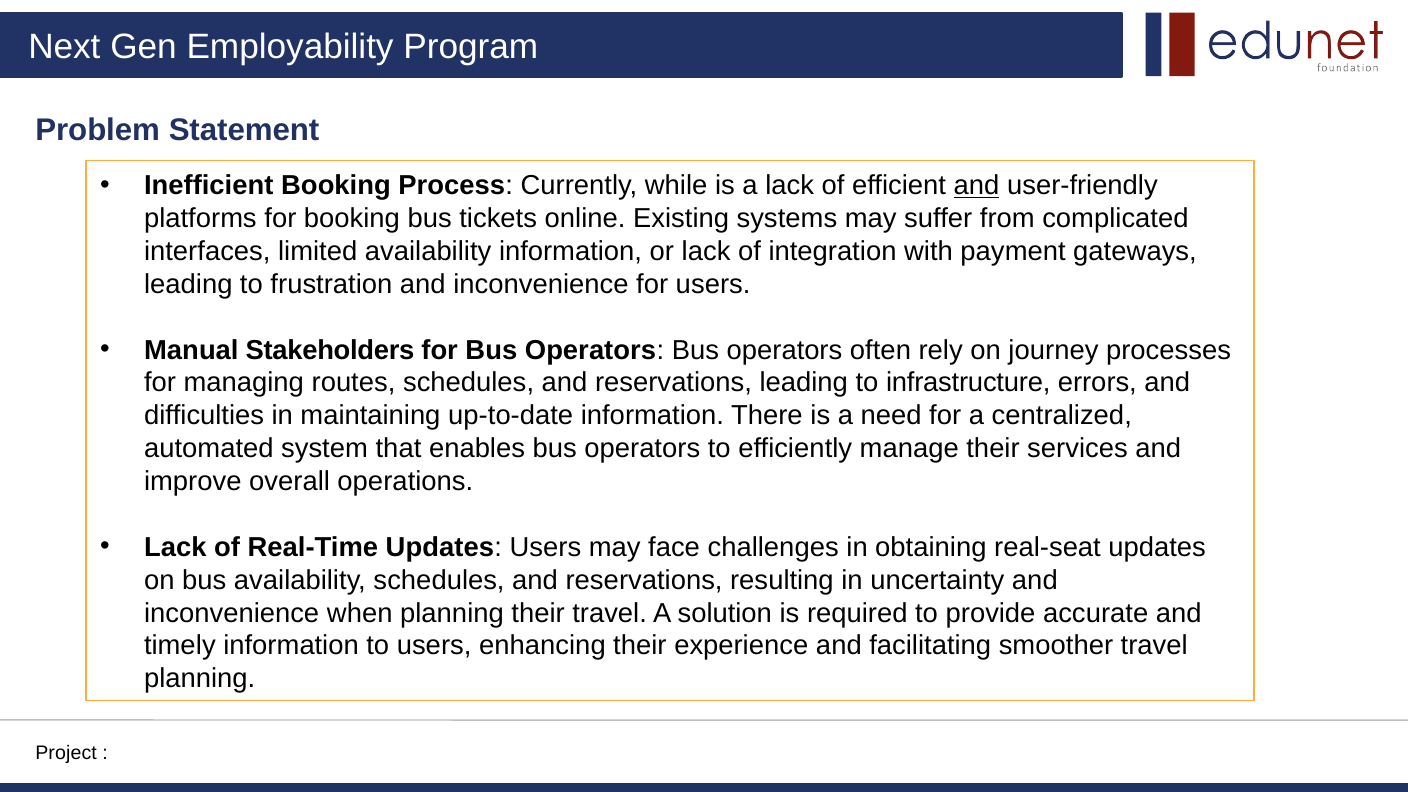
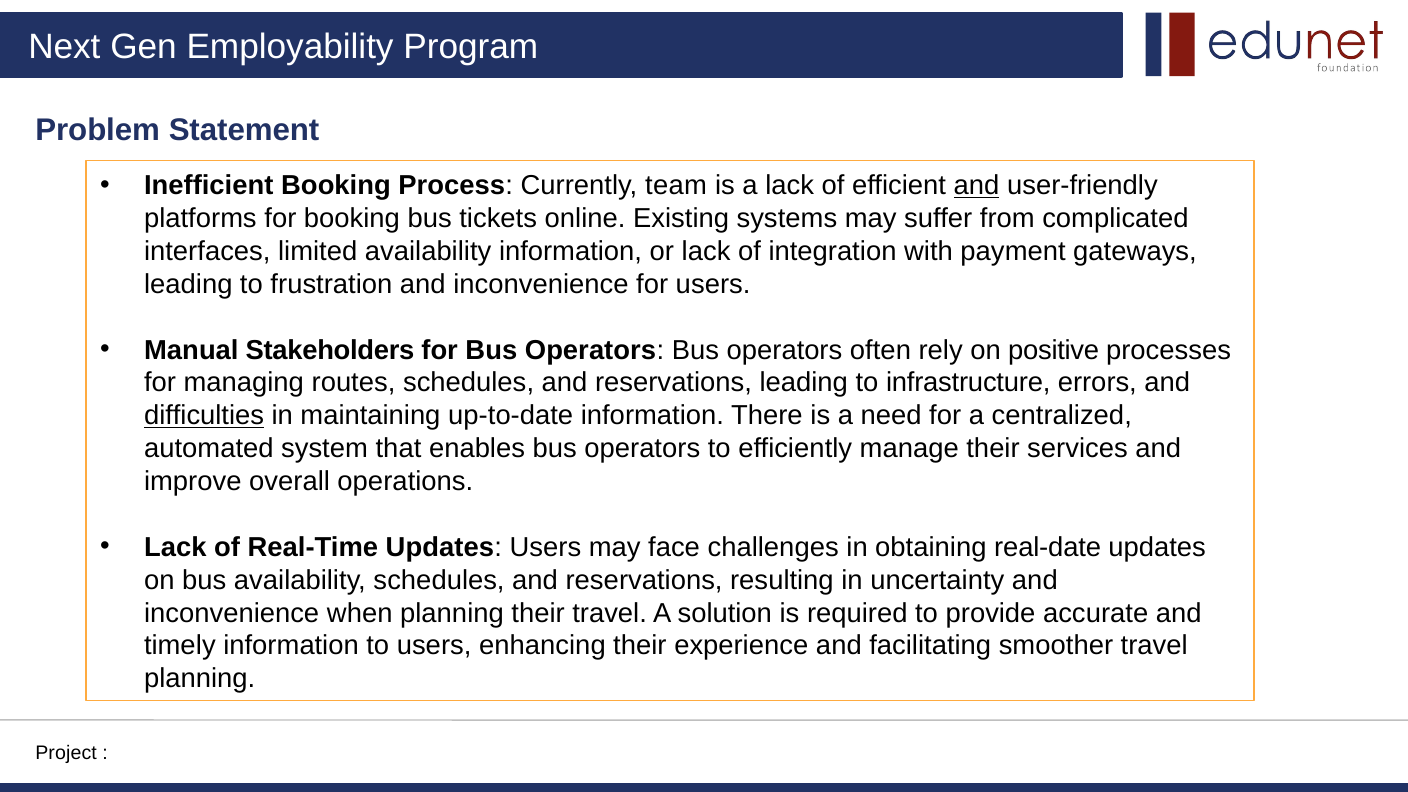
while: while -> team (676, 186)
journey: journey -> positive (1054, 350)
difficulties underline: none -> present (204, 416)
real-seat: real-seat -> real-date (1048, 547)
